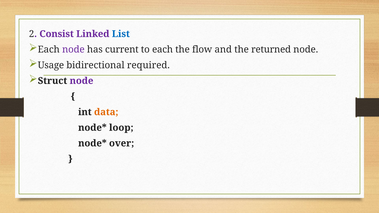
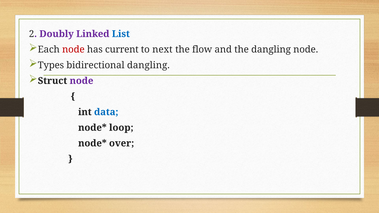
Consist: Consist -> Doubly (57, 34)
node colour: purple -> red (73, 50)
to each: each -> next (162, 50)
the returned: returned -> dangling (271, 50)
Usage: Usage -> Types (51, 65)
bidirectional required: required -> dangling (148, 65)
data colour: orange -> blue (106, 112)
